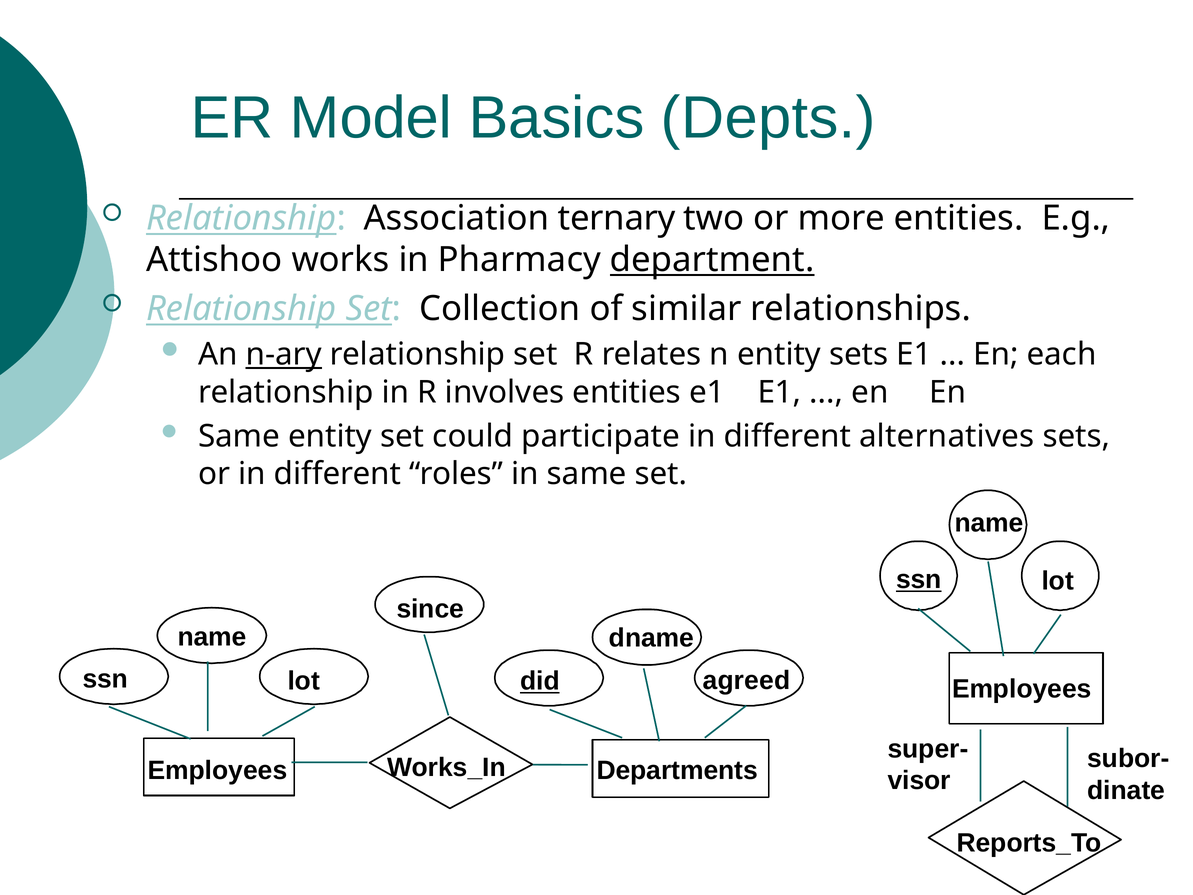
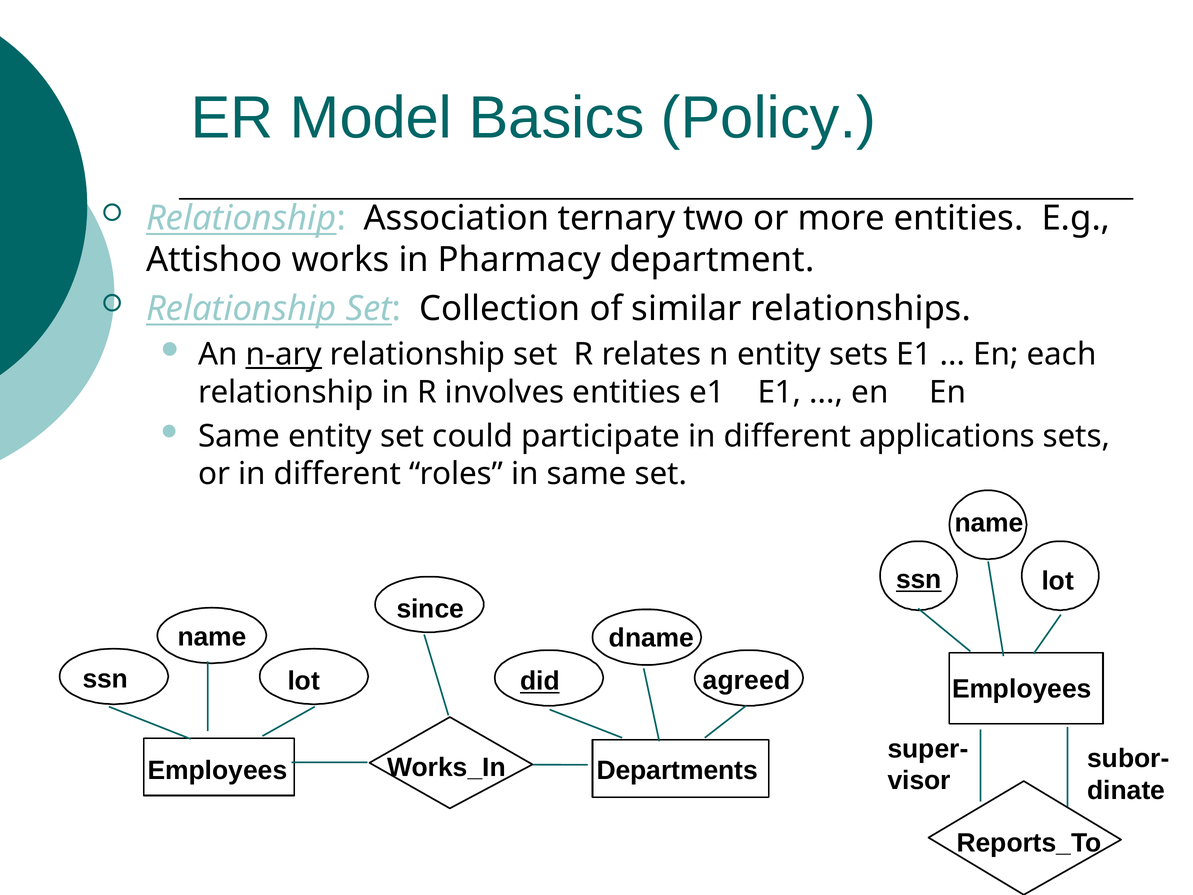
Depts: Depts -> Policy (768, 118)
department underline: present -> none (712, 260)
alternatives: alternatives -> applications (947, 436)
